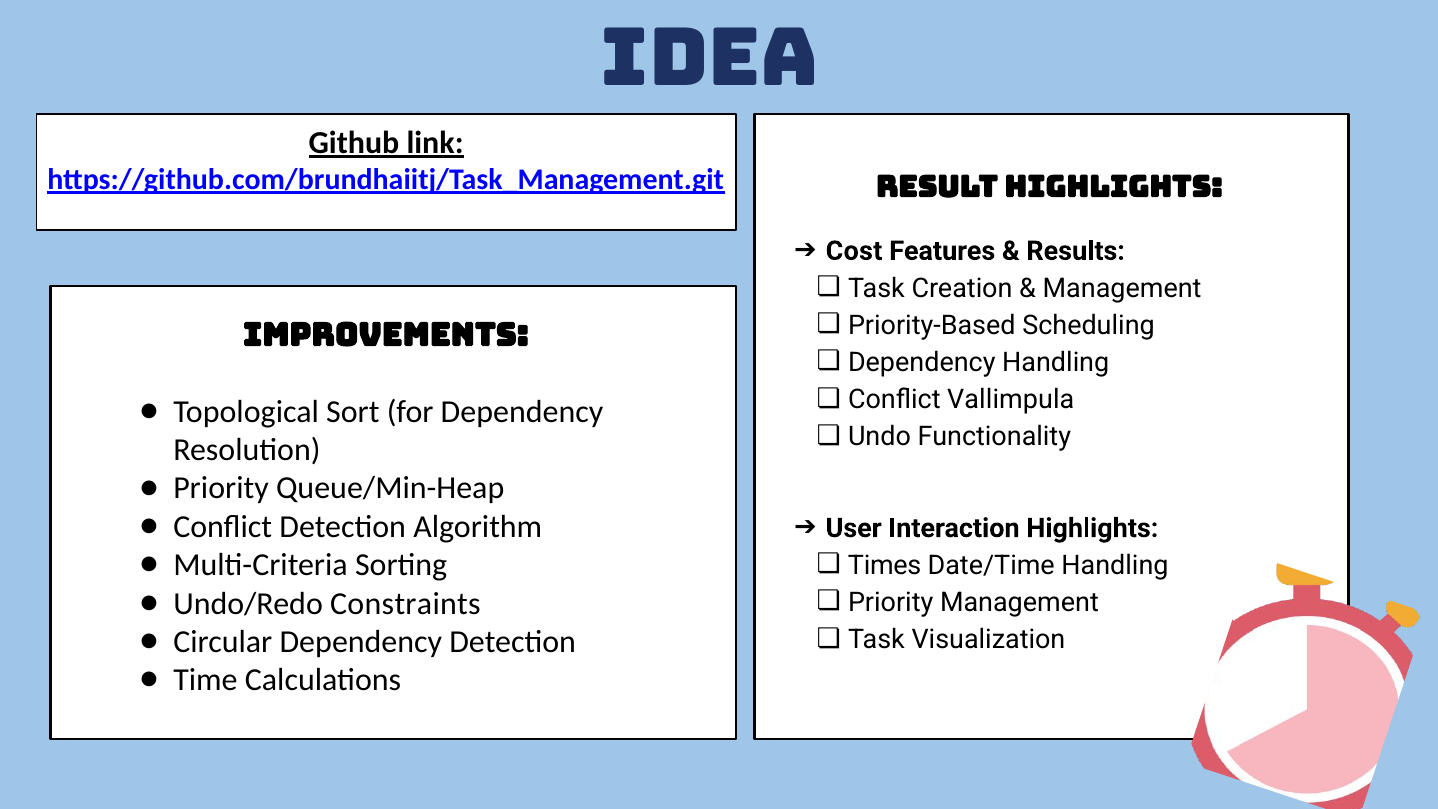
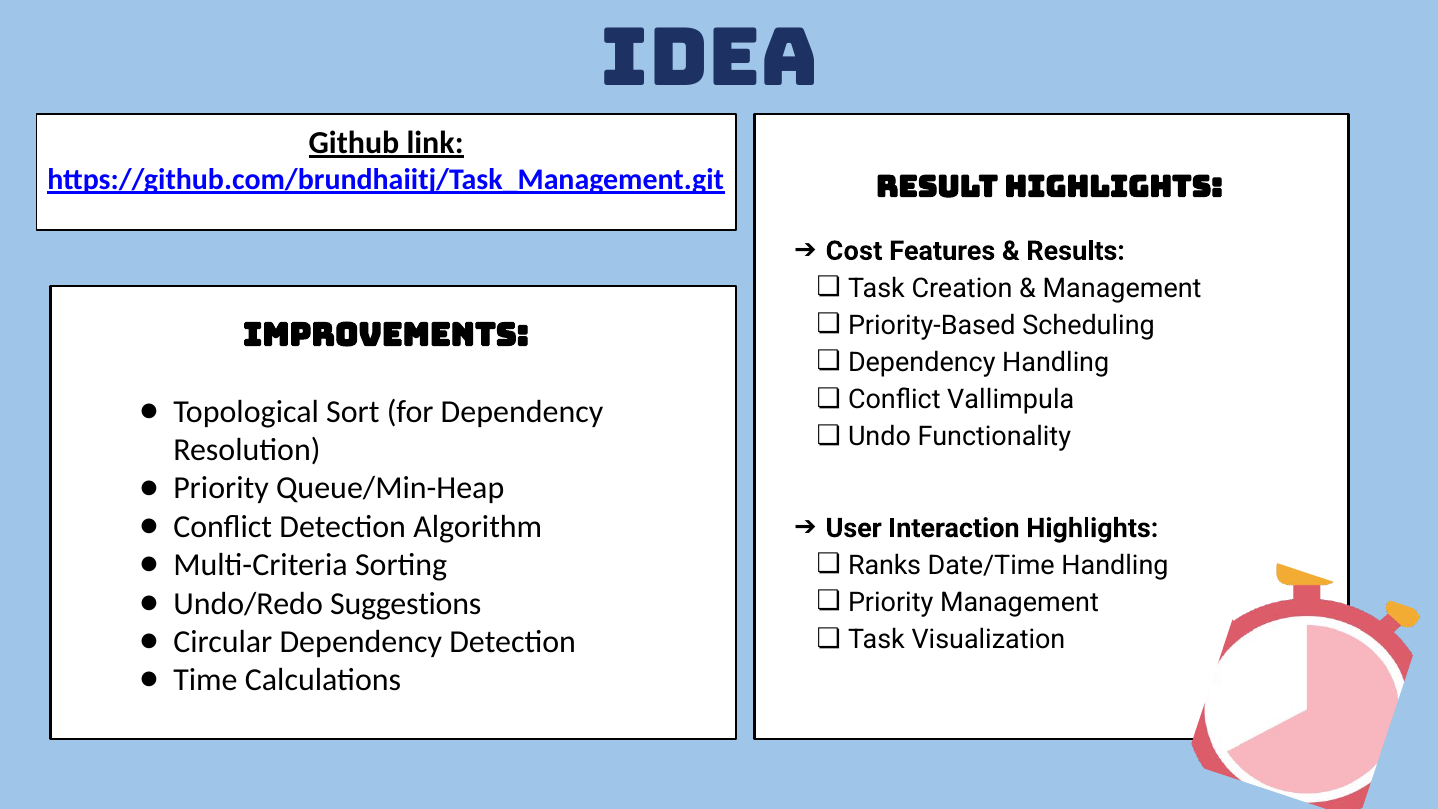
Times: Times -> Ranks (885, 565)
Constraints: Constraints -> Suggestions (406, 603)
